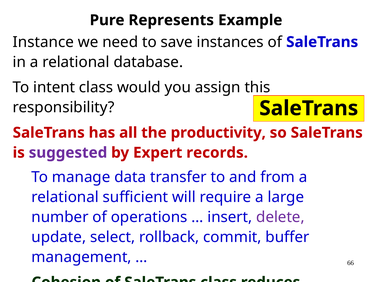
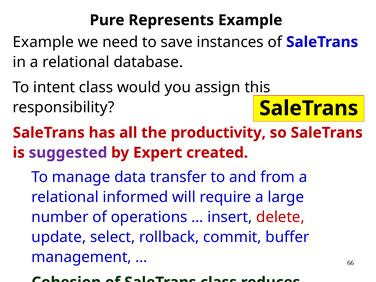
Instance: Instance -> Example (43, 42)
records: records -> created (217, 153)
sufficient: sufficient -> informed (135, 197)
delete colour: purple -> red (280, 217)
